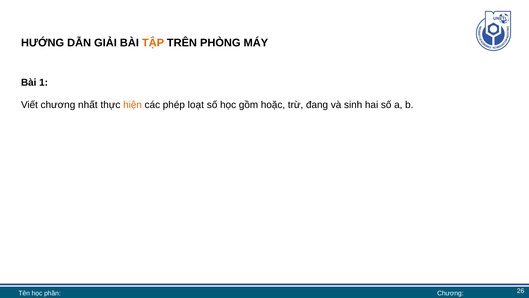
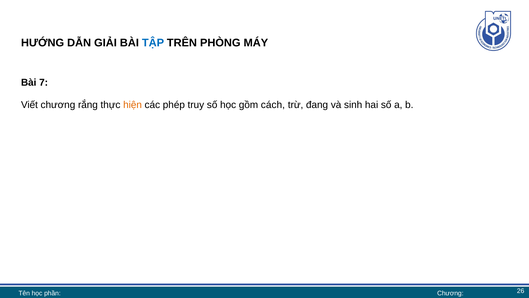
TẬP colour: orange -> blue (153, 43)
1: 1 -> 7 (44, 82)
nhất: nhất -> rắng (88, 105)
loạt: loạt -> truy (196, 105)
hoặc: hoặc -> cách (273, 105)
